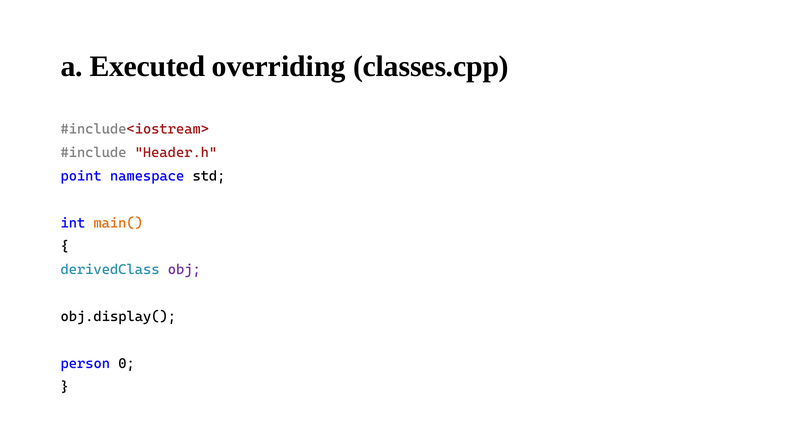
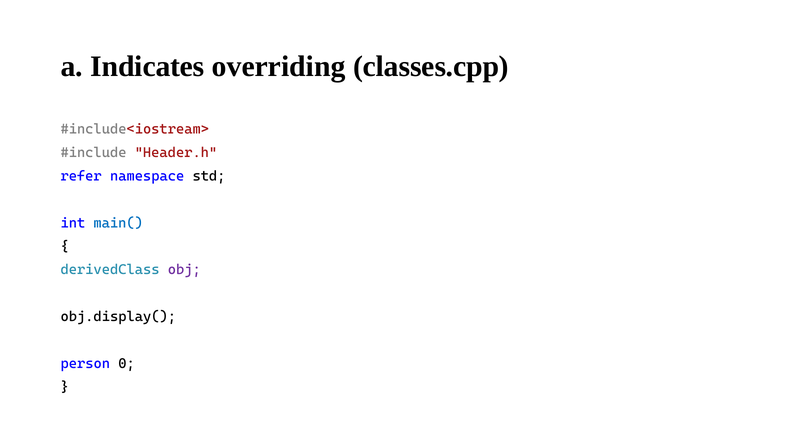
Executed: Executed -> Indicates (147, 67)
point: point -> refer (81, 176)
main( colour: orange -> blue (118, 223)
